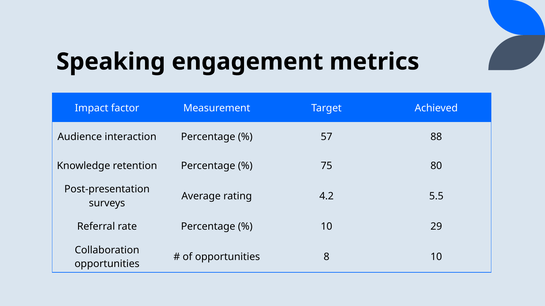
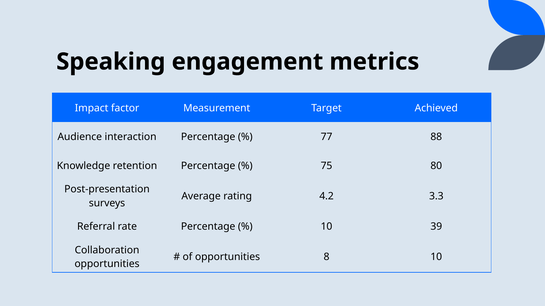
57: 57 -> 77 (327, 137)
5.5: 5.5 -> 3.3 (436, 197)
29: 29 -> 39 (436, 227)
